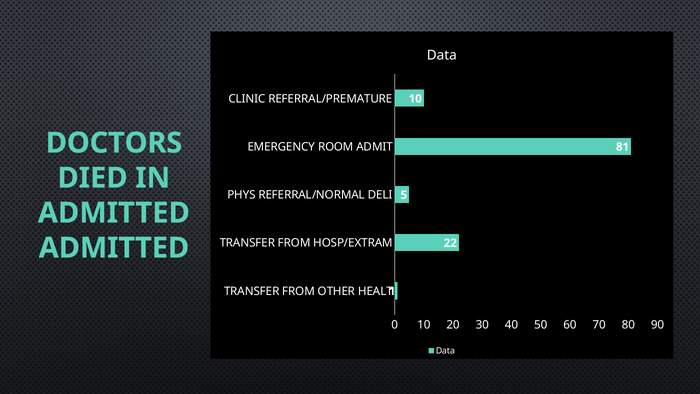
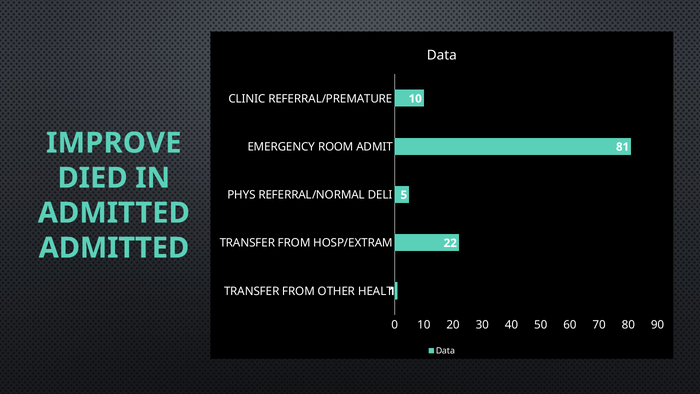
DOCTORS: DOCTORS -> IMPROVE (114, 143)
